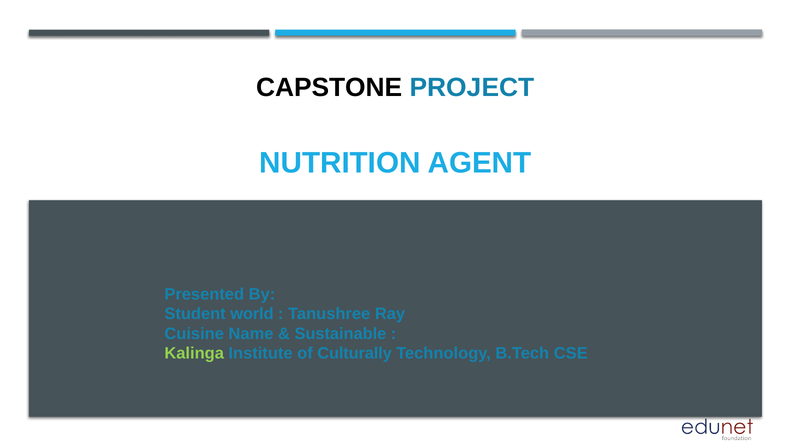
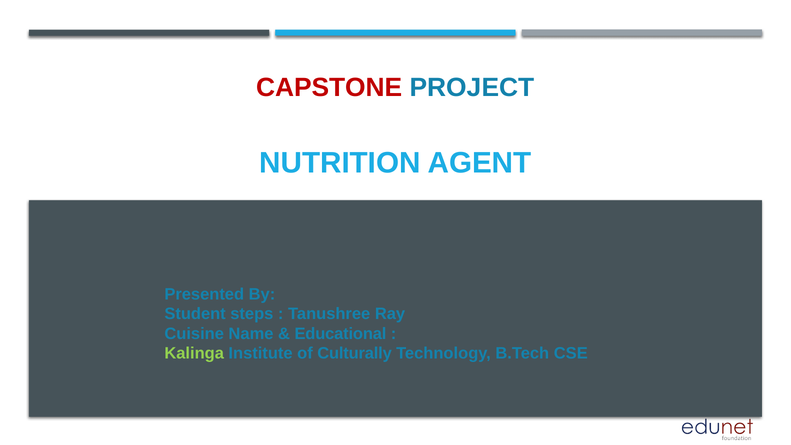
CAPSTONE colour: black -> red (329, 88)
world: world -> steps (252, 314)
Sustainable: Sustainable -> Educational (340, 334)
